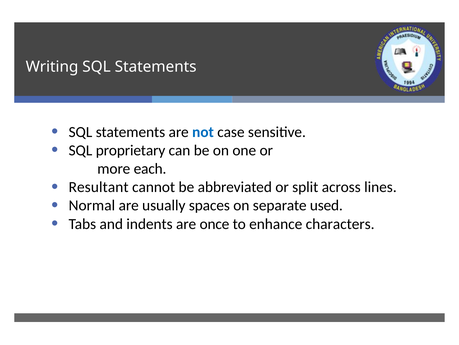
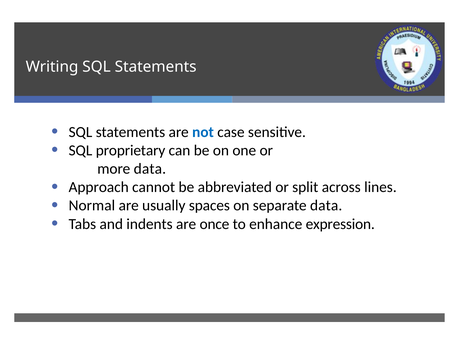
more each: each -> data (150, 168)
Resultant: Resultant -> Approach (99, 187)
separate used: used -> data (326, 205)
characters: characters -> expression (340, 223)
